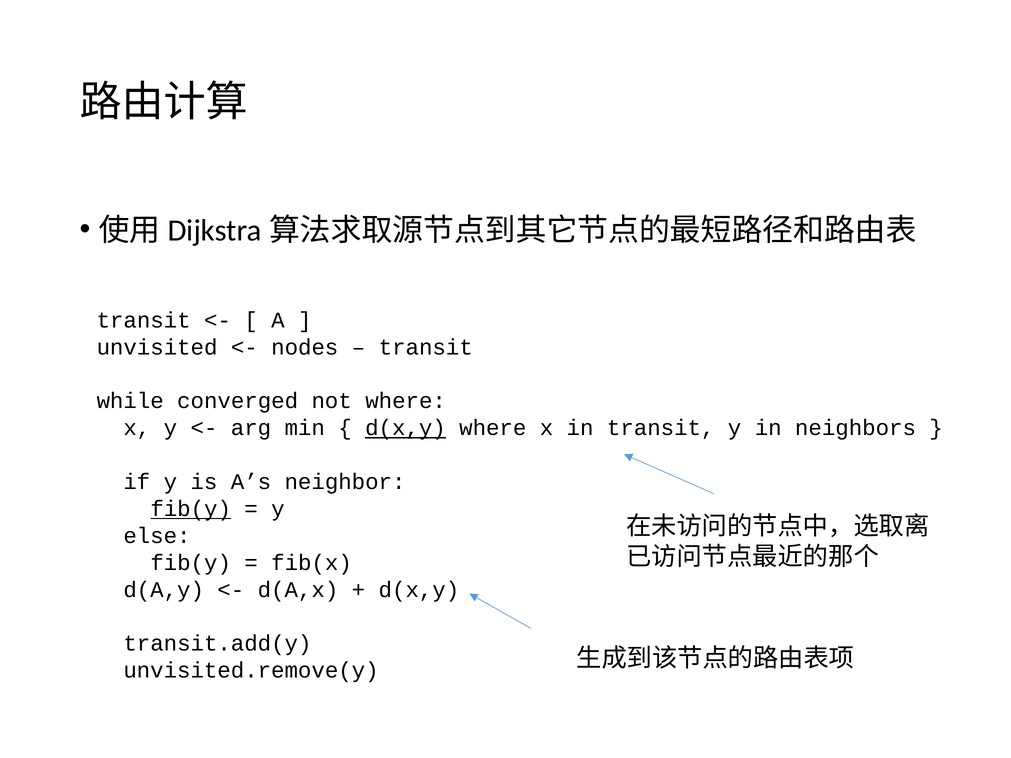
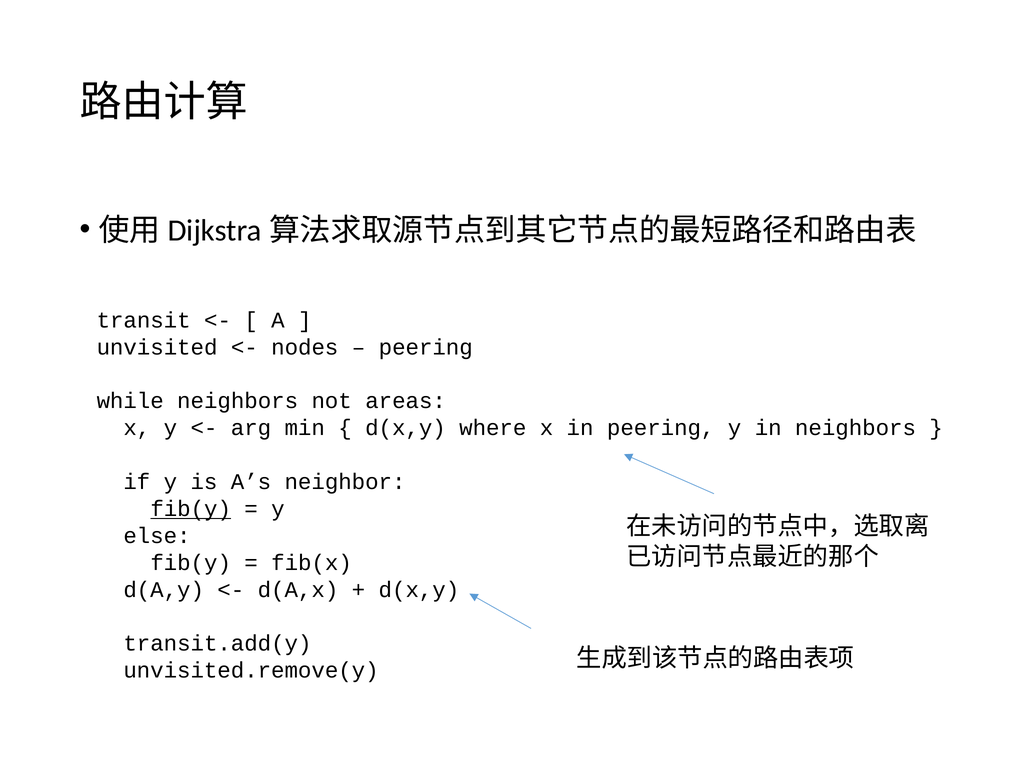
transit: transit -> peering (426, 347)
while converged: converged -> neighbors (238, 401)
not where: where -> areas (406, 401)
d(x,y underline: present -> none (405, 428)
in transit: transit -> peering (661, 428)
